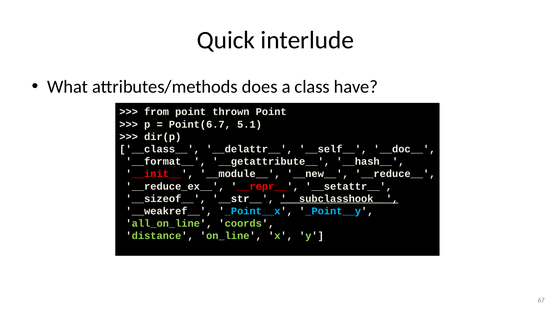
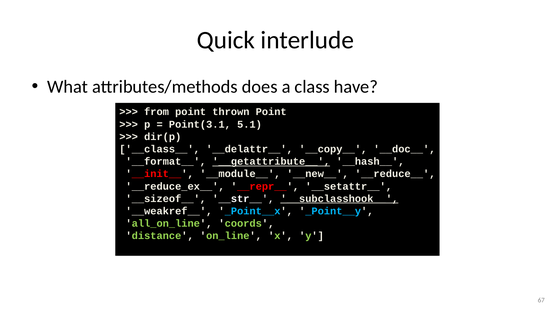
Point(6.7: Point(6.7 -> Point(3.1 (200, 124)
__self__: __self__ -> __copy__ (333, 149)
__getattribute__ underline: none -> present (271, 161)
